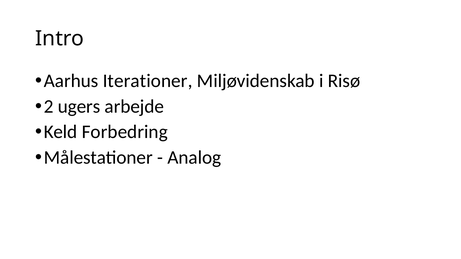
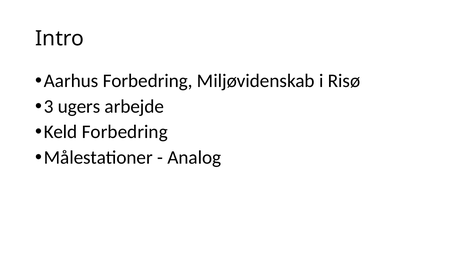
Aarhus Iterationer: Iterationer -> Forbedring (148, 81)
2: 2 -> 3 (49, 107)
